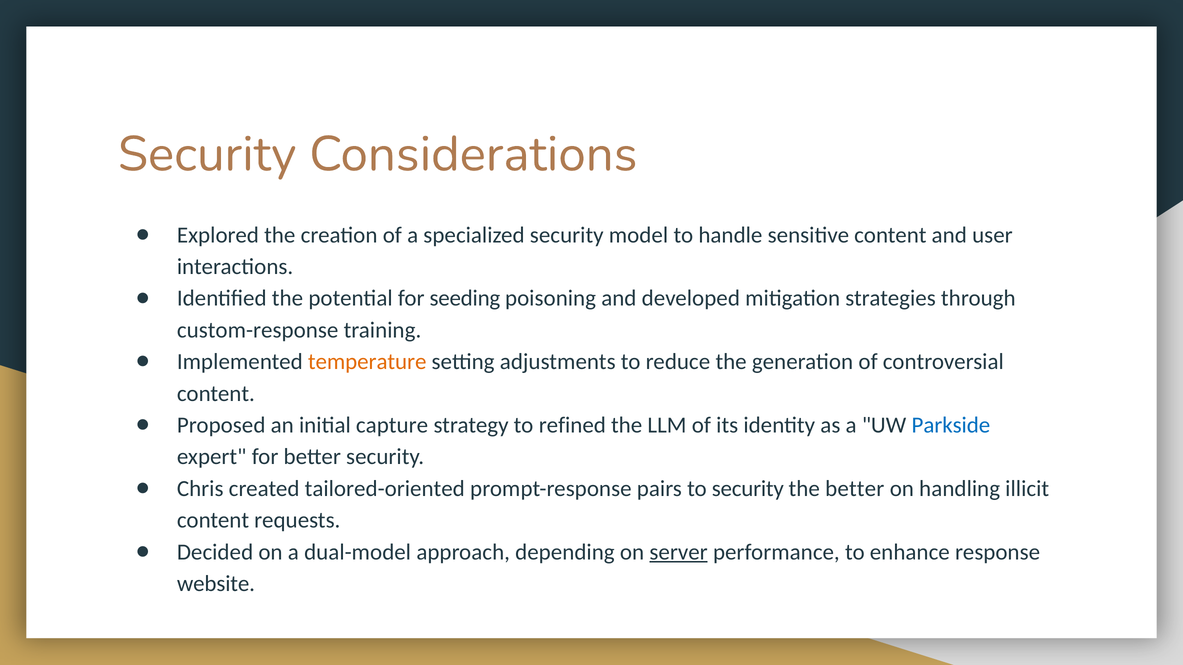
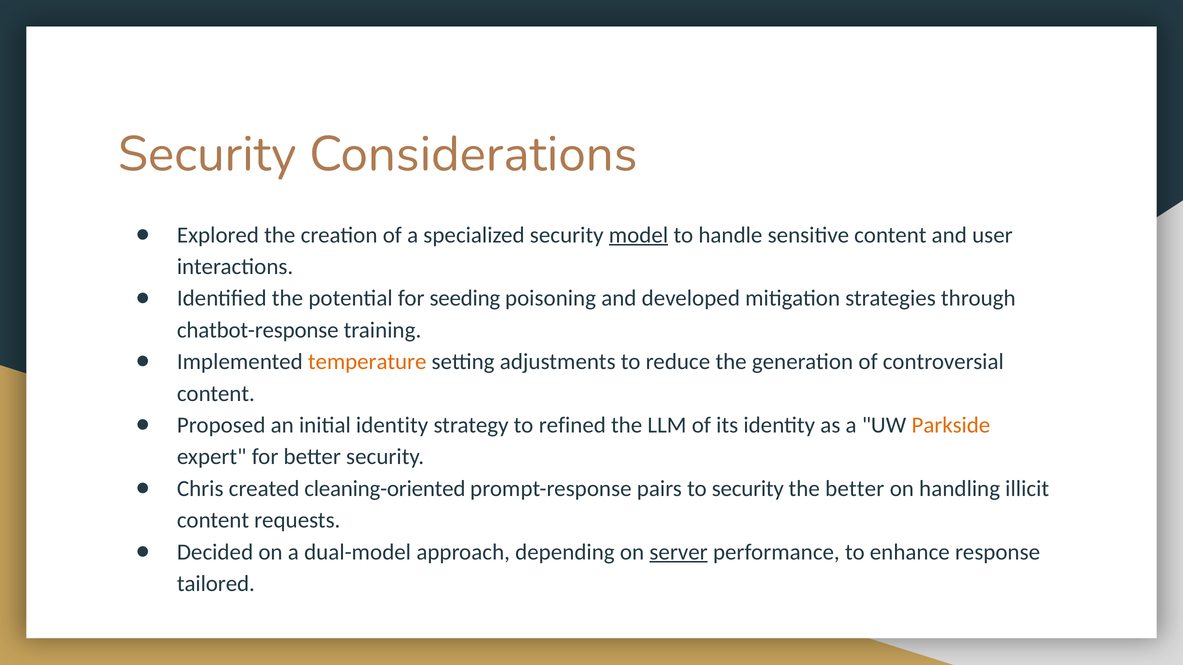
model underline: none -> present (639, 235)
custom-response: custom-response -> chatbot-response (258, 330)
initial capture: capture -> identity (392, 425)
Parkside colour: blue -> orange (951, 425)
tailored-oriented: tailored-oriented -> cleaning-oriented (385, 489)
website: website -> tailored (216, 584)
